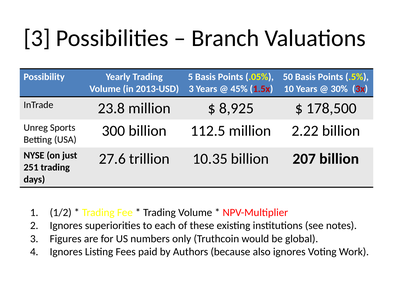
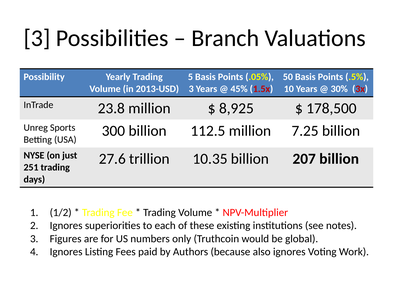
2.22: 2.22 -> 7.25 (305, 131)
